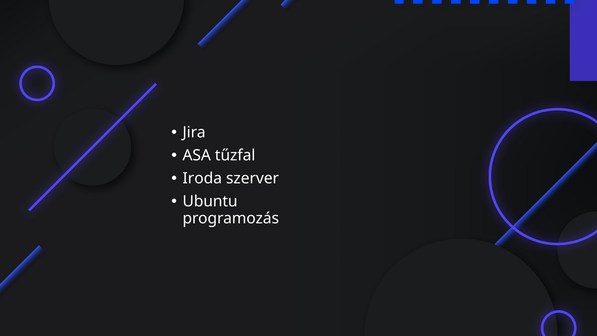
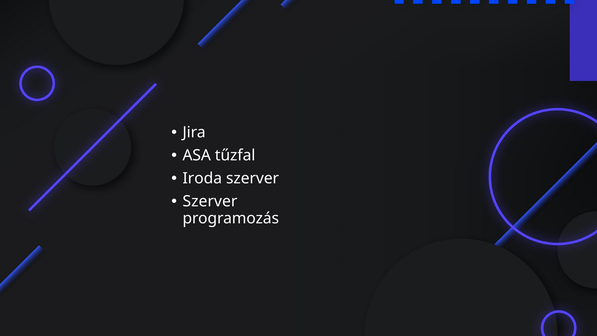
Ubuntu: Ubuntu -> Szerver (210, 201)
